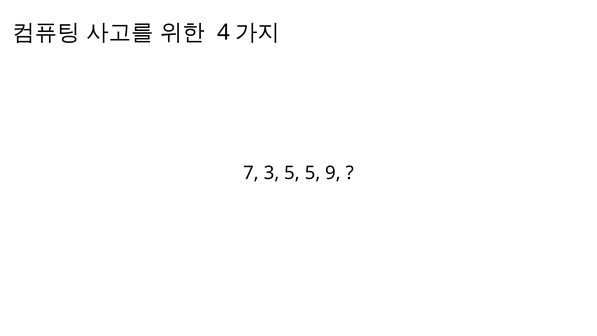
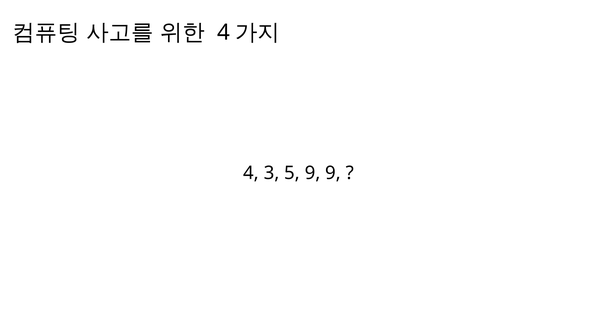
7: 7 -> 4 (251, 173)
5 5: 5 -> 9 (313, 173)
